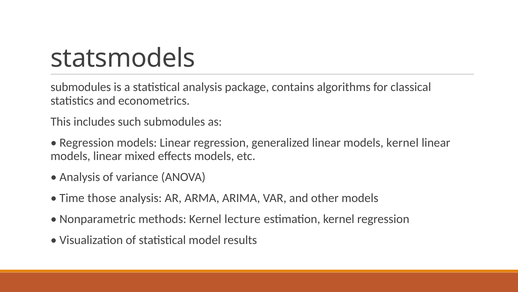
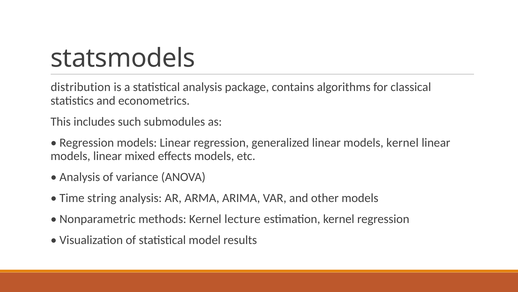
submodules: submodules -> distribution (81, 87)
those: those -> string (102, 198)
